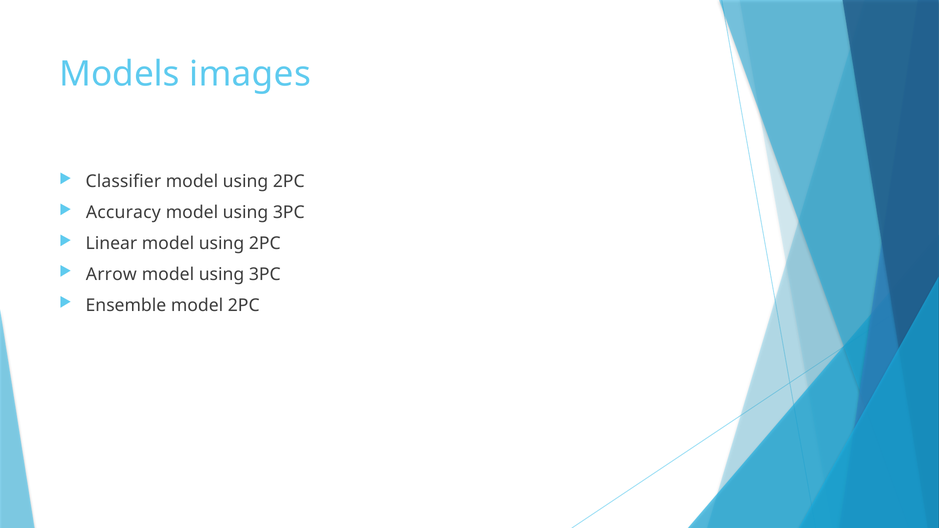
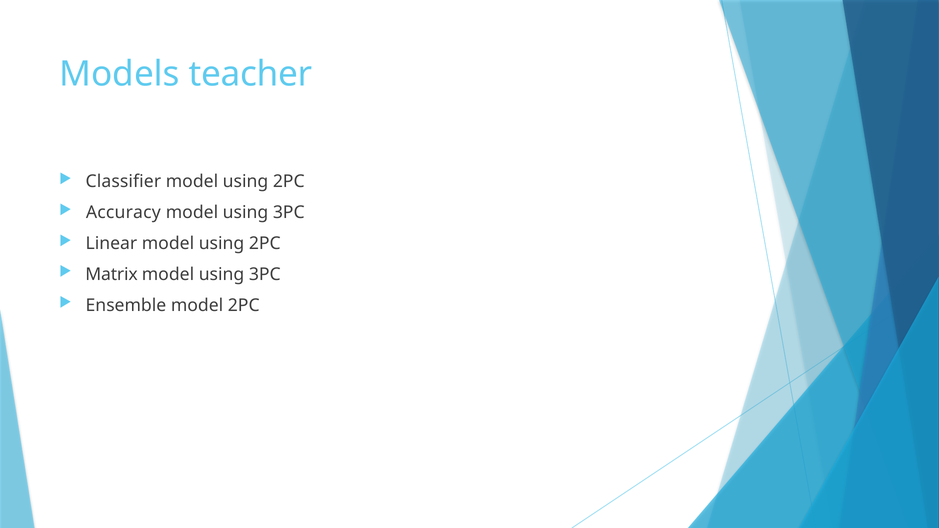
images: images -> teacher (250, 74)
Arrow: Arrow -> Matrix (112, 274)
